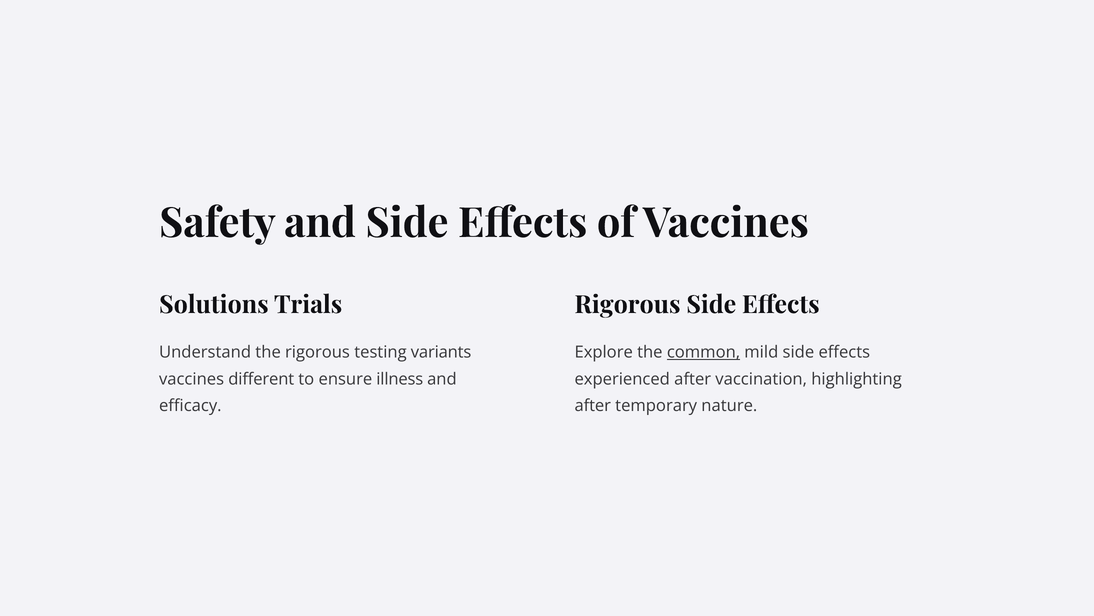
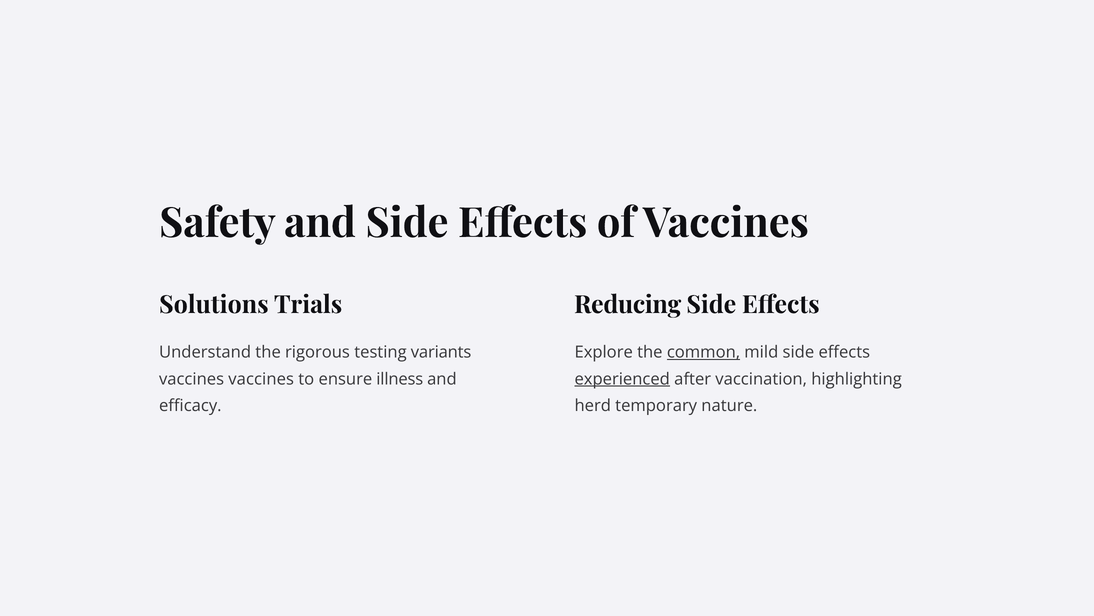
Rigorous: Rigorous -> Reducing (628, 305)
vaccines different: different -> vaccines (261, 379)
experienced underline: none -> present (622, 379)
after: after -> herd (593, 405)
